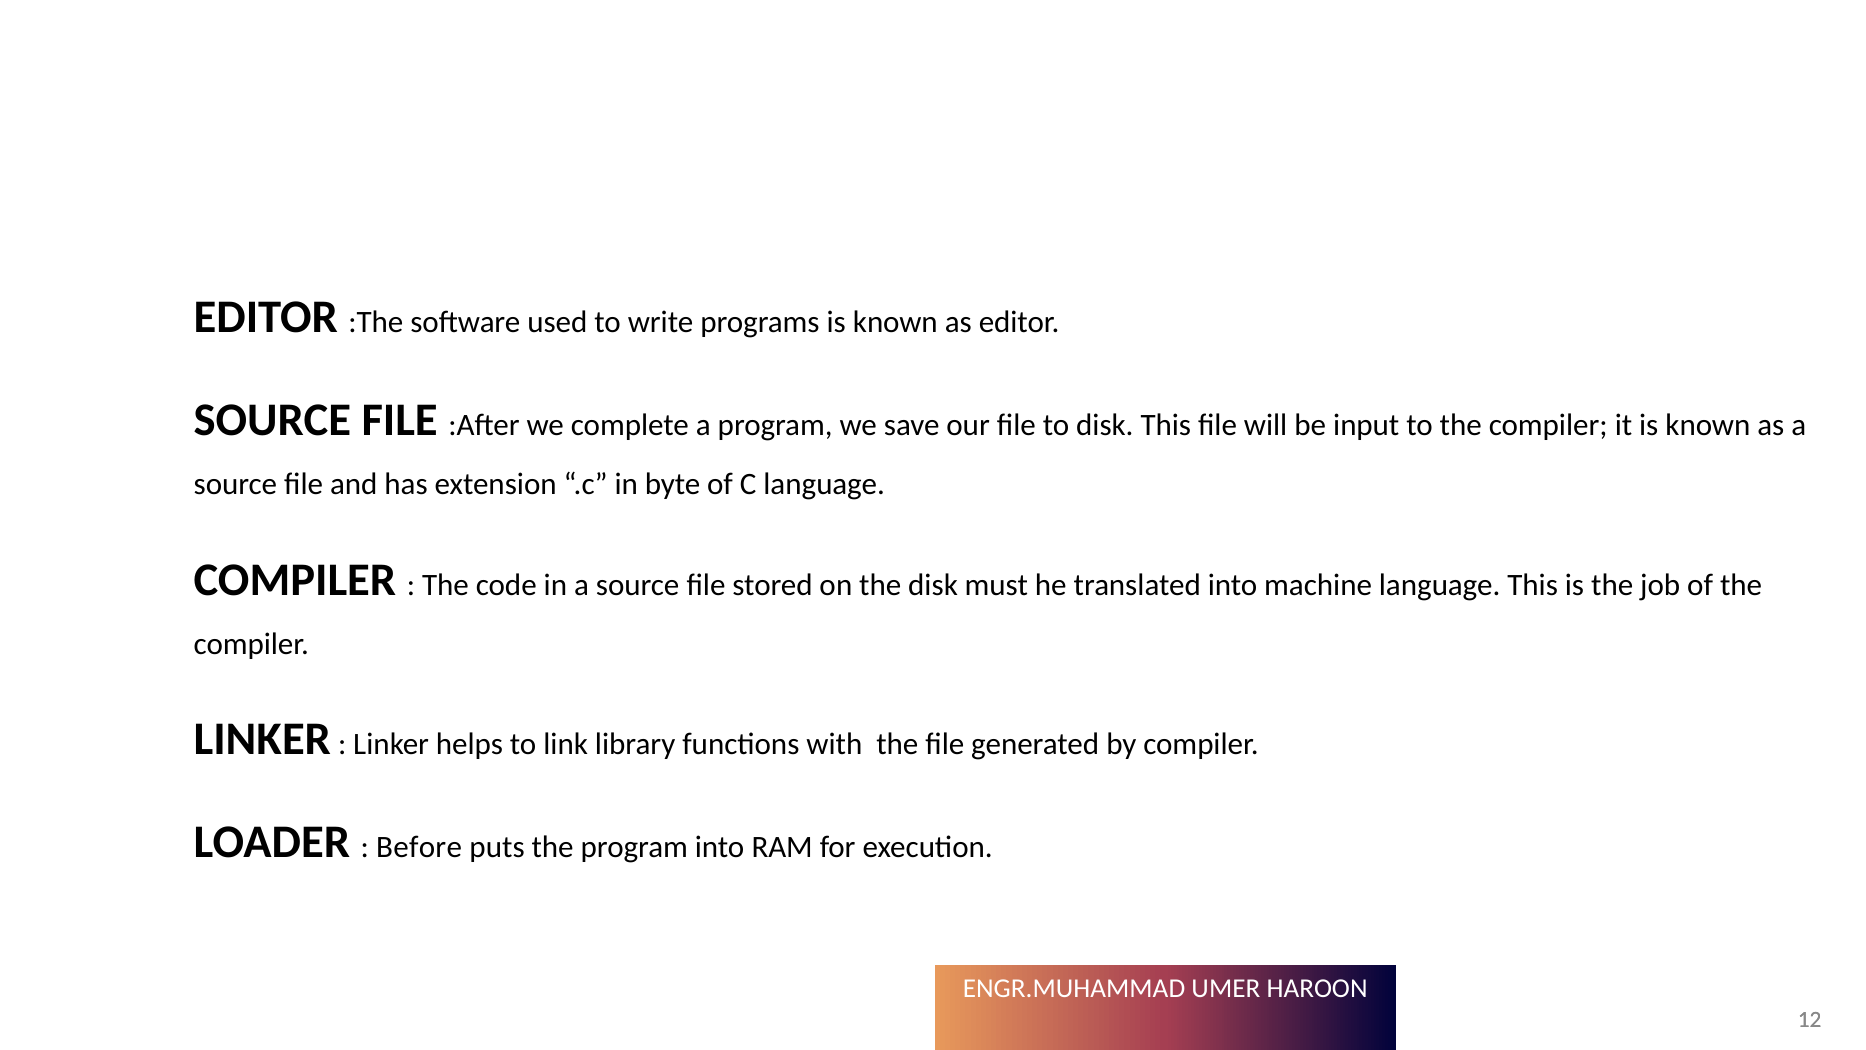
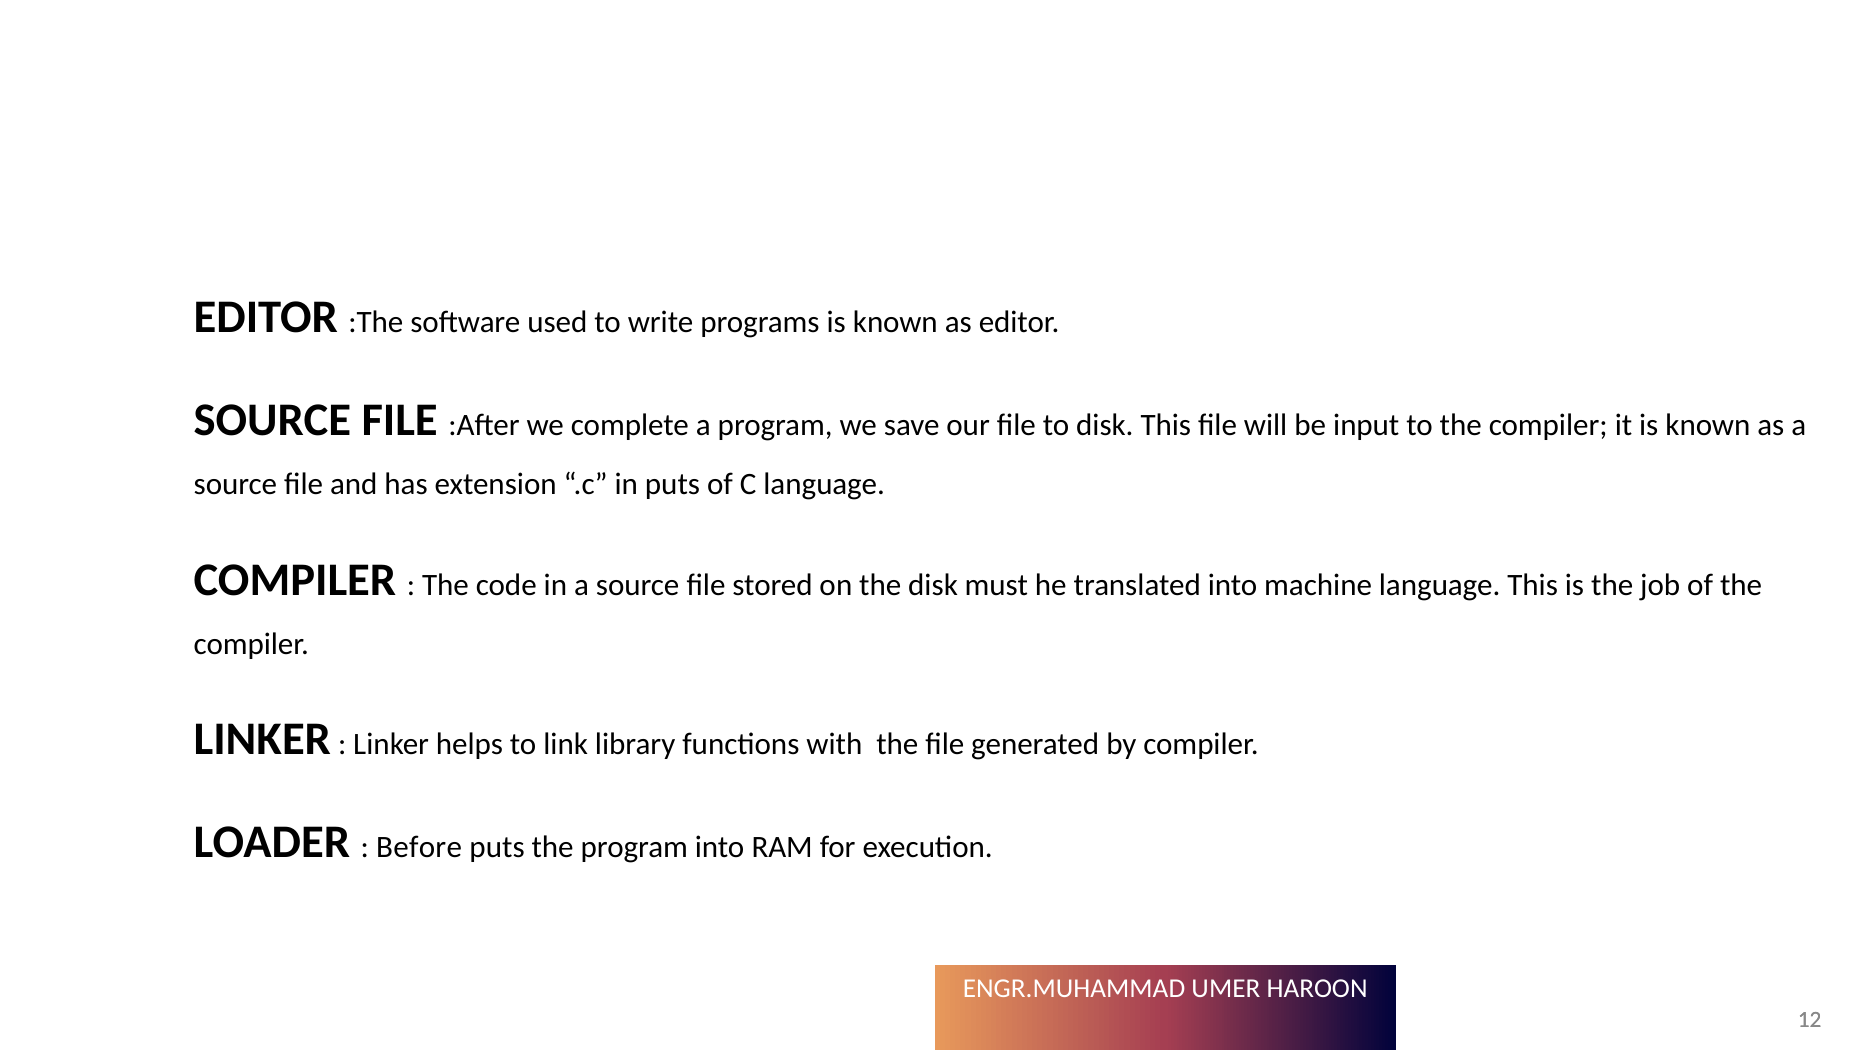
in byte: byte -> puts (673, 484)
